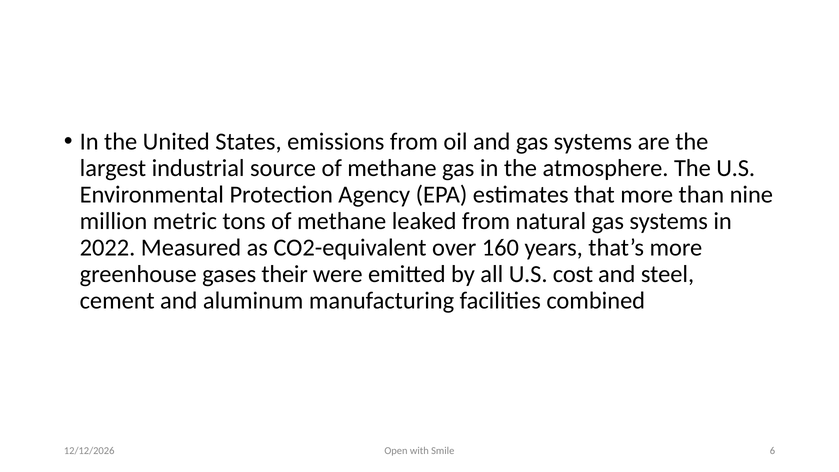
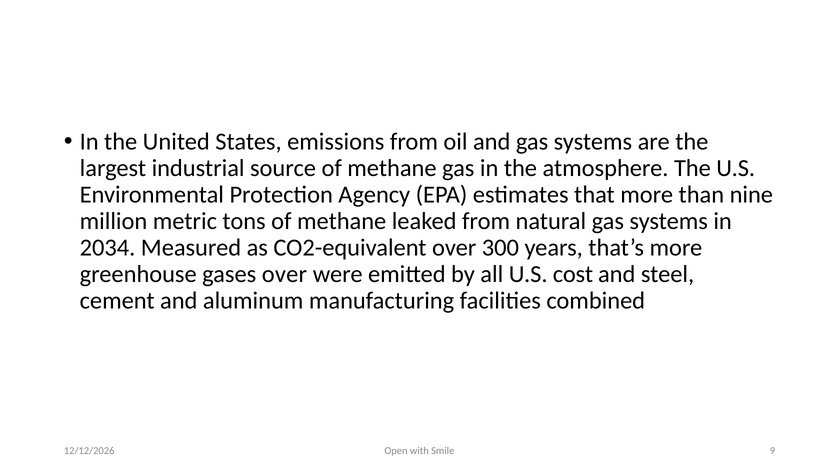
2022: 2022 -> 2034 (108, 248)
160: 160 -> 300 (500, 248)
gases their: their -> over (284, 274)
6: 6 -> 9 (772, 451)
